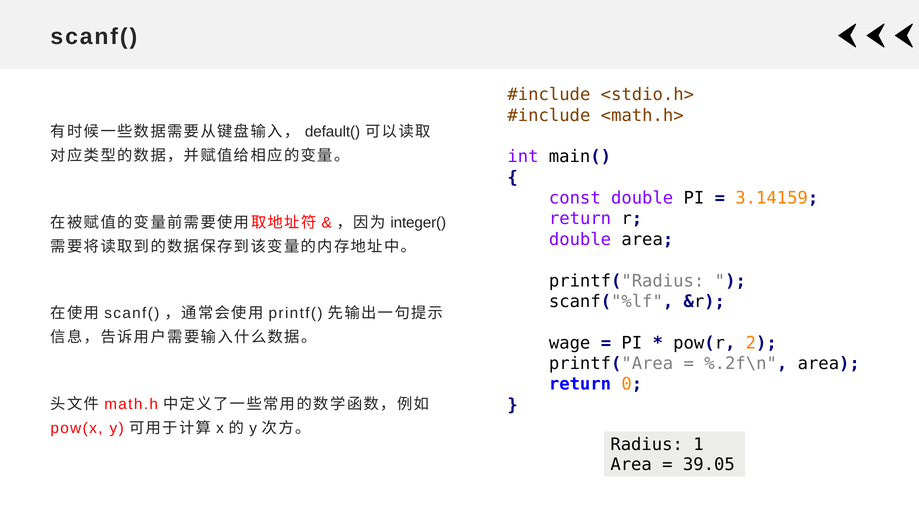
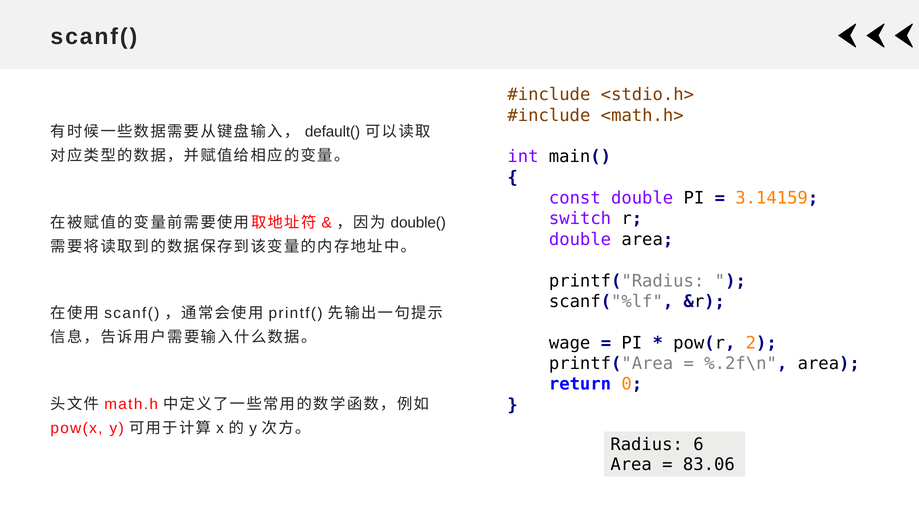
return: return -> switch (580, 219)
integer(: integer( -> double( (418, 223)
1: 1 -> 6 (698, 445)
39.05: 39.05 -> 83.06 (709, 465)
